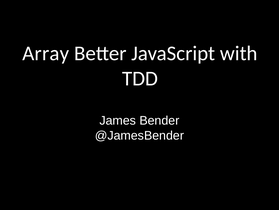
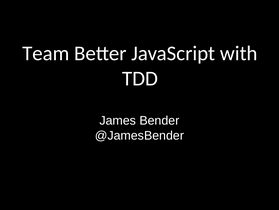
Array: Array -> Team (46, 53)
